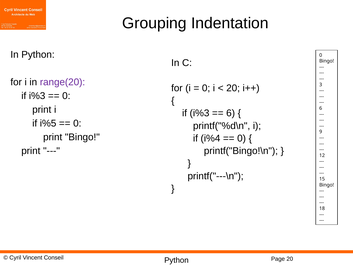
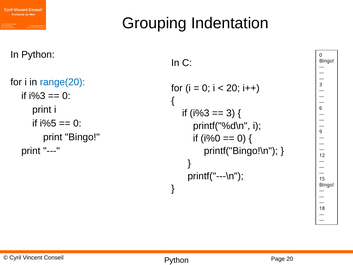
range(20 colour: purple -> blue (63, 82)
6: 6 -> 3 (231, 113)
i%4: i%4 -> i%0 (210, 138)
